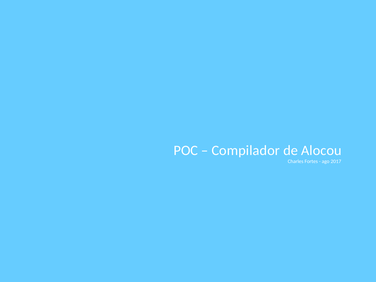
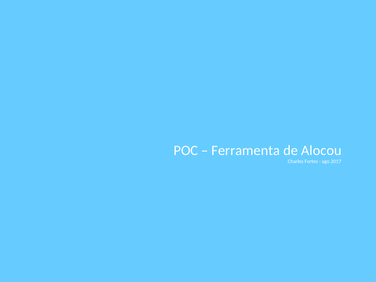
Compilador: Compilador -> Ferramenta (246, 150)
